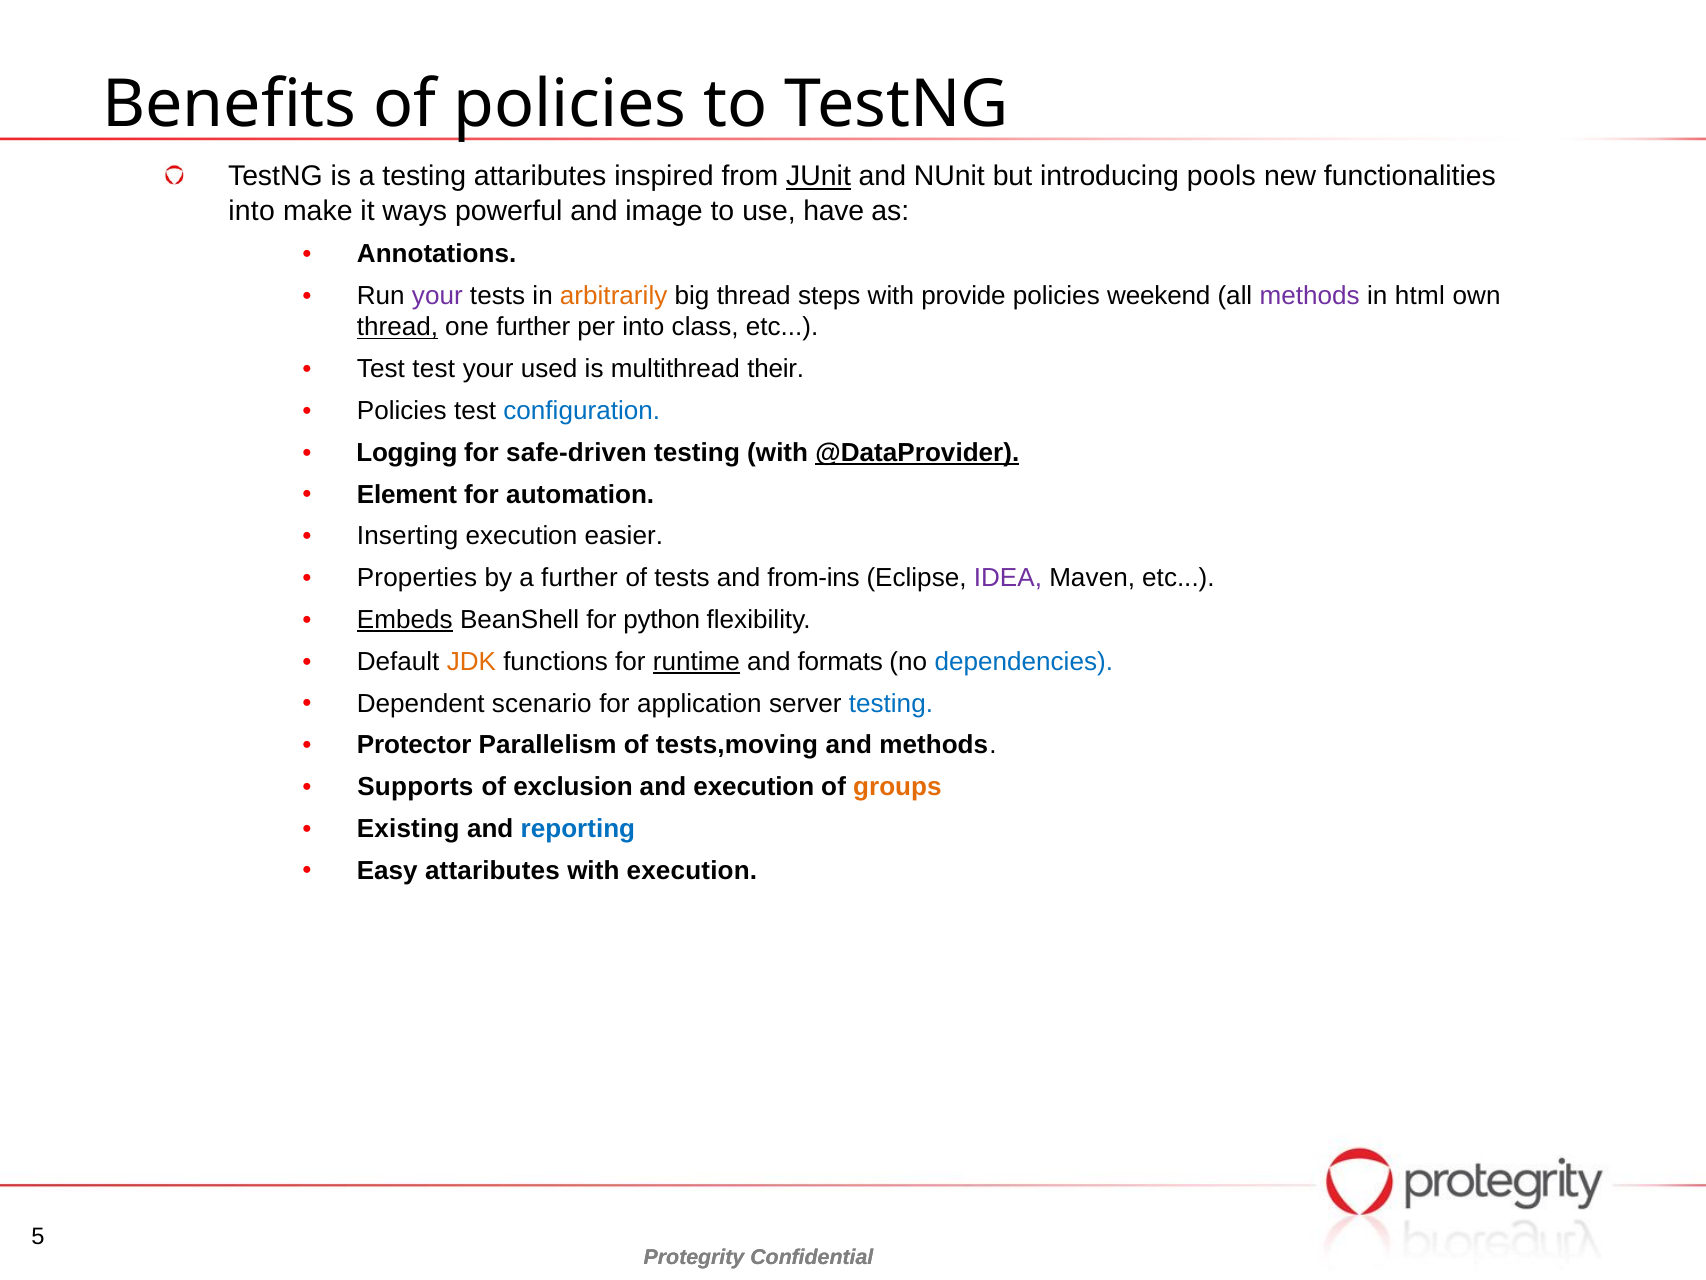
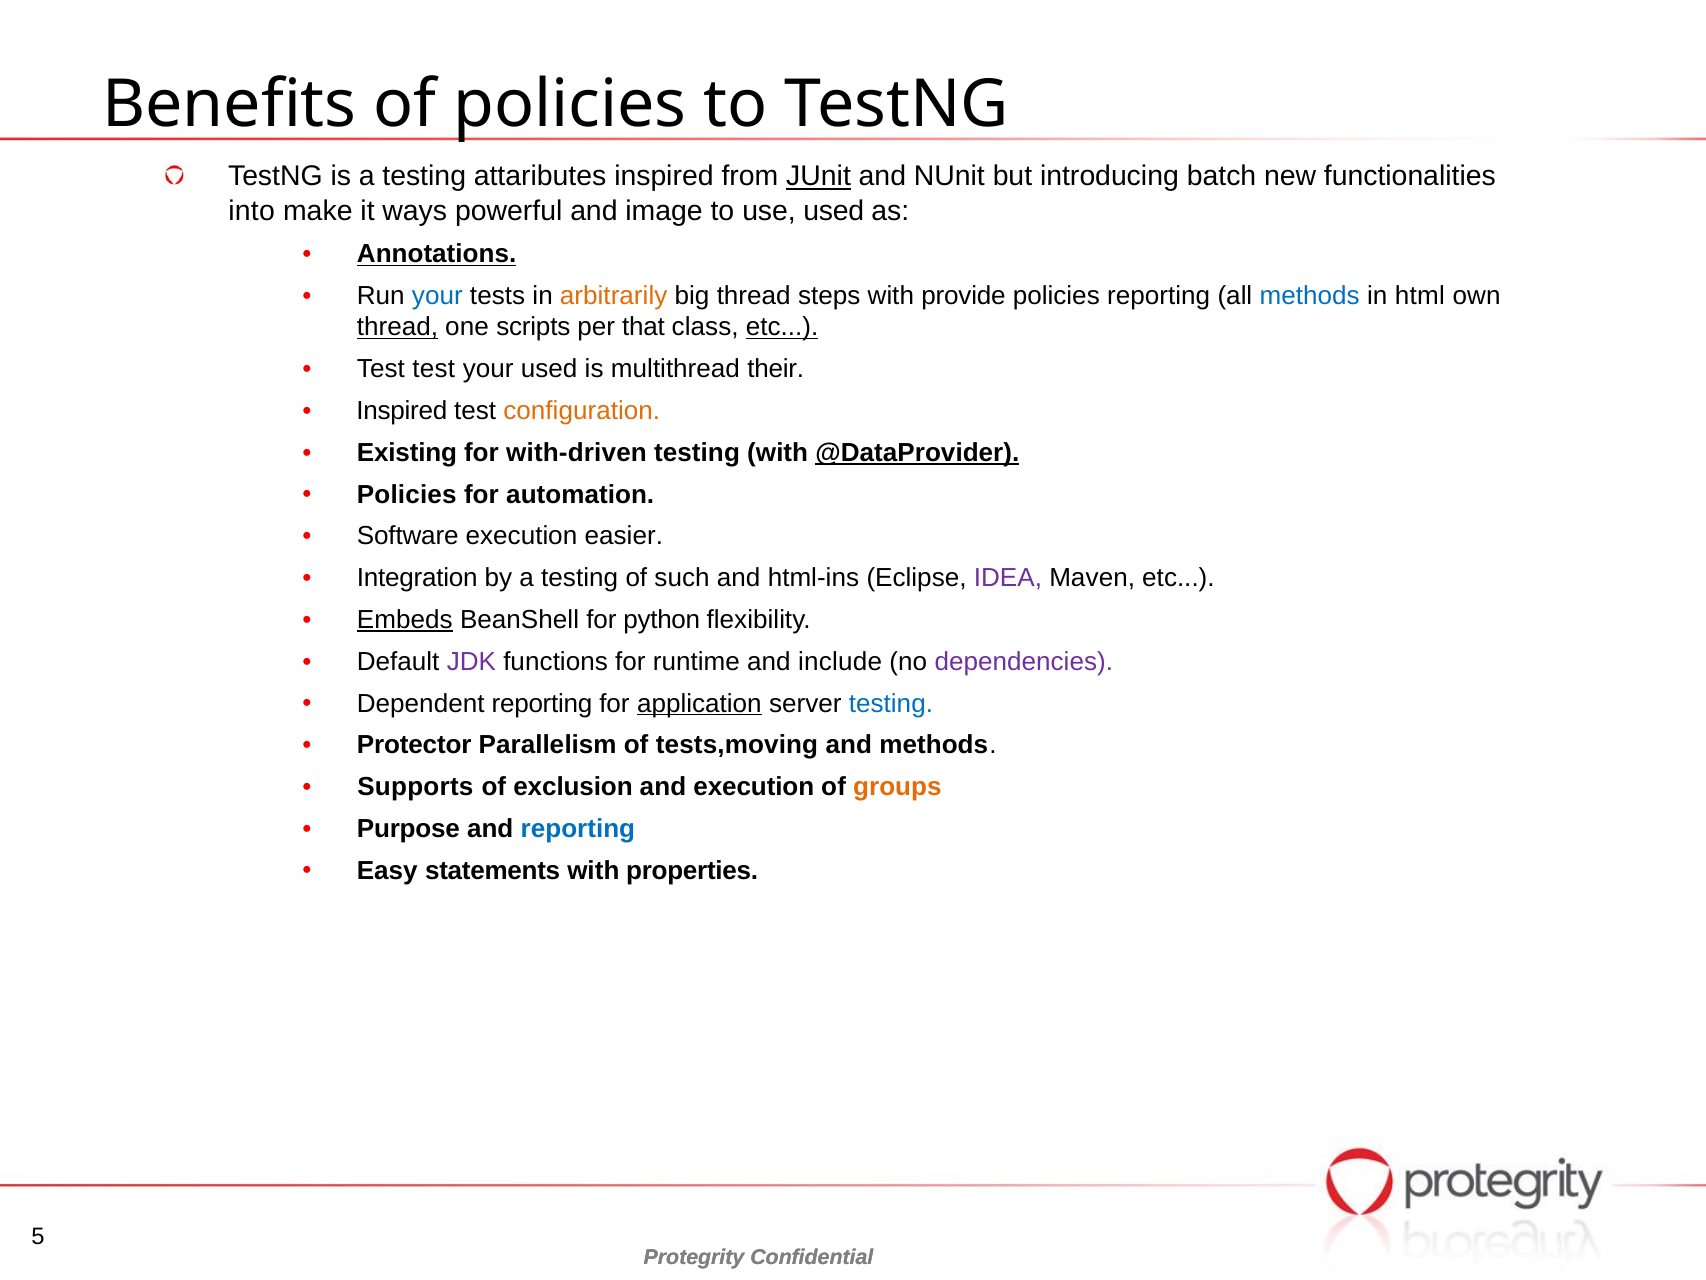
pools: pools -> batch (1222, 177)
use have: have -> used (834, 211)
Annotations underline: none -> present (437, 254)
your colour: purple -> blue (437, 296)
policies weekend: weekend -> reporting (1159, 296)
methods colour: purple -> blue (1310, 296)
one further: further -> scripts (533, 327)
per into: into -> that (644, 327)
etc underline: none -> present (782, 327)
Policies: Policies -> Inspired (402, 411)
configuration colour: blue -> orange (582, 411)
Logging: Logging -> Existing (407, 453)
safe-driven: safe-driven -> with-driven (577, 453)
Element: Element -> Policies (407, 494)
Inserting: Inserting -> Software (408, 536)
Properties: Properties -> Integration (417, 578)
by a further: further -> testing (580, 578)
of tests: tests -> such (682, 578)
from-ins: from-ins -> html-ins (813, 578)
JDK colour: orange -> purple (471, 661)
runtime underline: present -> none (696, 661)
formats: formats -> include (840, 661)
dependencies colour: blue -> purple (1024, 661)
Dependent scenario: scenario -> reporting (542, 703)
application underline: none -> present (699, 703)
Existing: Existing -> Purpose (408, 829)
Easy attaributes: attaributes -> statements (493, 870)
with execution: execution -> properties (692, 870)
